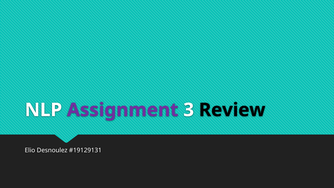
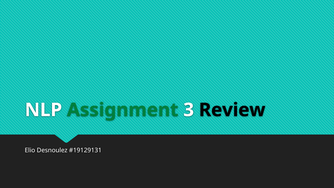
Assignment colour: purple -> green (123, 110)
